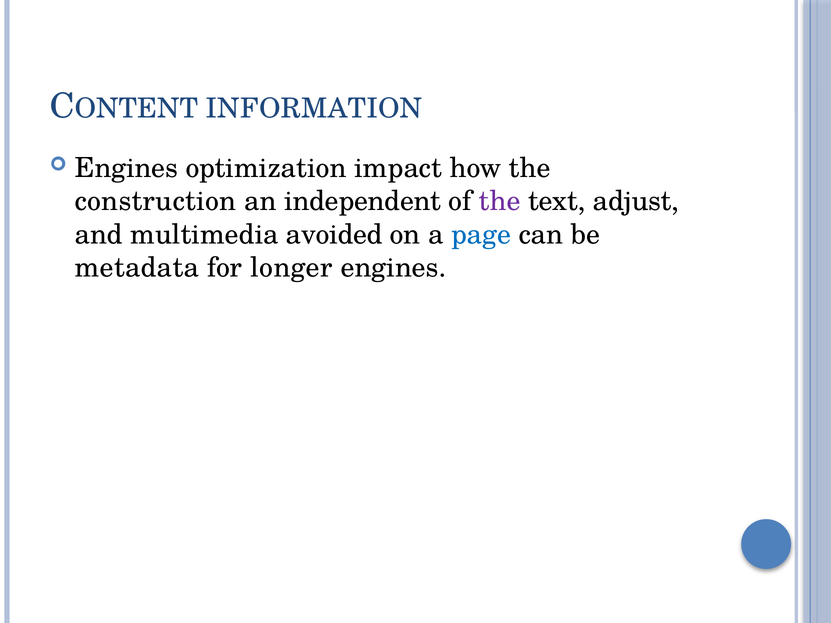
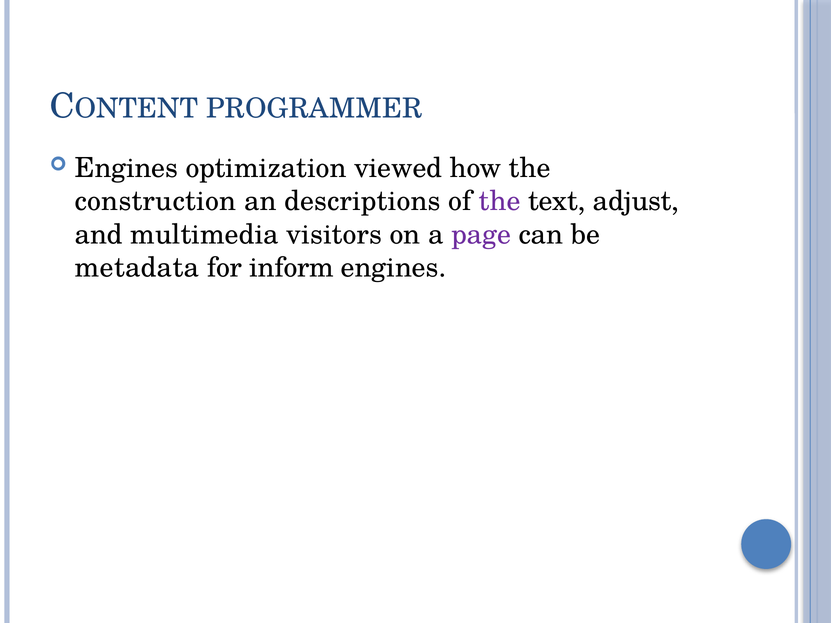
INFORMATION: INFORMATION -> PROGRAMMER (314, 109)
impact: impact -> viewed (398, 168)
independent: independent -> descriptions (362, 201)
avoided: avoided -> visitors (334, 235)
page colour: blue -> purple (481, 235)
longer: longer -> inform (292, 268)
